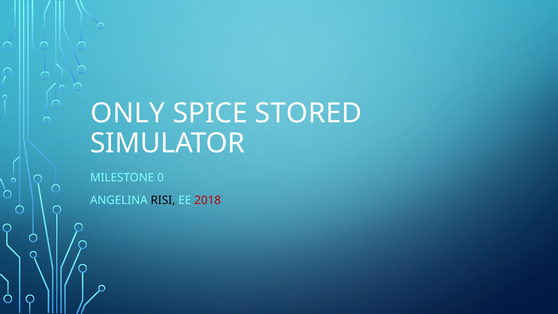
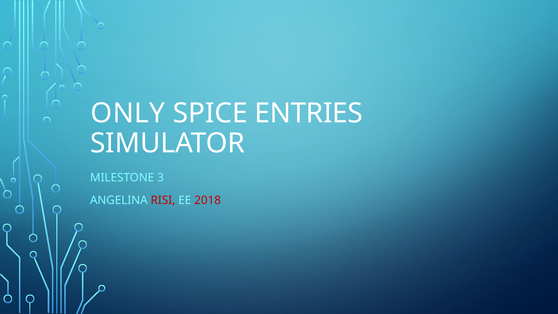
STORED: STORED -> ENTRIES (309, 113)
0: 0 -> 3 (161, 178)
RISI colour: black -> red (163, 200)
